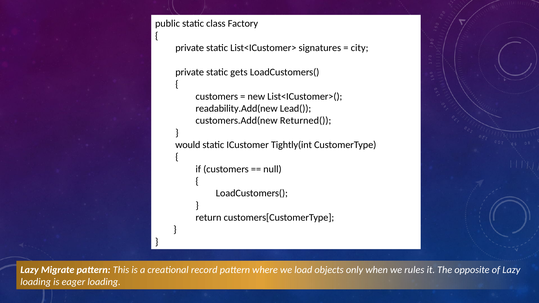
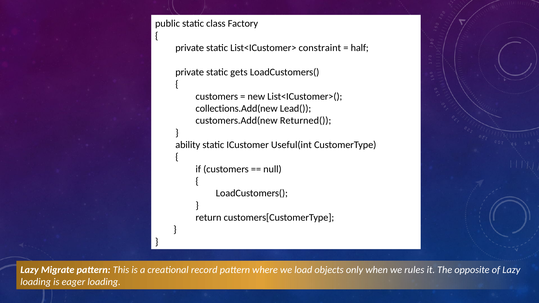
signatures: signatures -> constraint (320, 48)
city: city -> half (360, 48)
readability.Add(new: readability.Add(new -> collections.Add(new (237, 109)
would: would -> ability (188, 145)
Tightly(int: Tightly(int -> Useful(int (291, 145)
